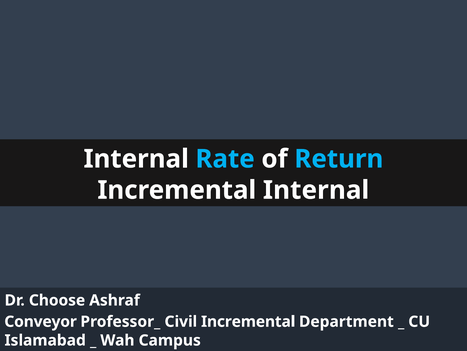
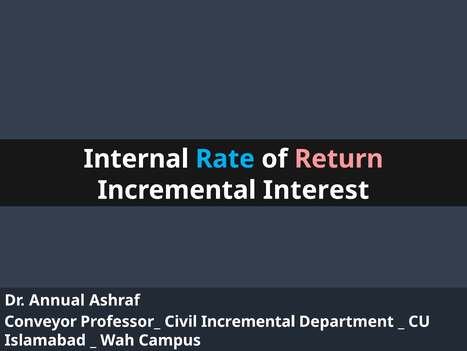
Return colour: light blue -> pink (339, 159)
Incremental Internal: Internal -> Interest (316, 190)
Choose: Choose -> Annual (57, 300)
